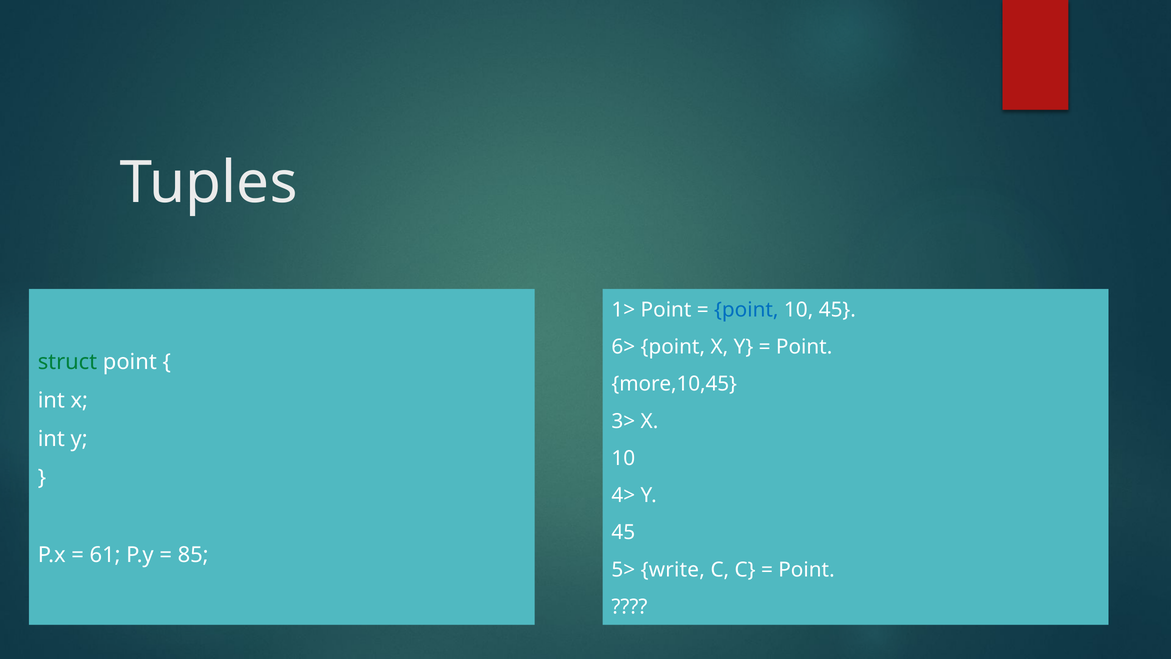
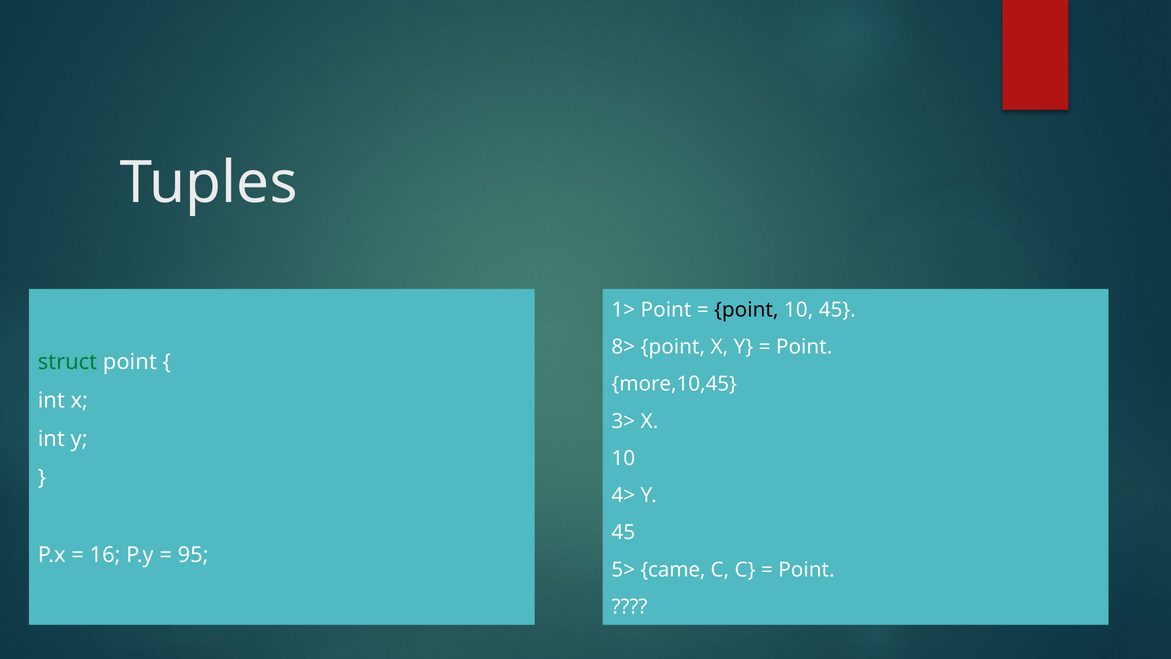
point colour: blue -> black (746, 310)
6>: 6> -> 8> (623, 347)
61: 61 -> 16 (105, 555)
85: 85 -> 95 (193, 555)
write: write -> came (673, 569)
